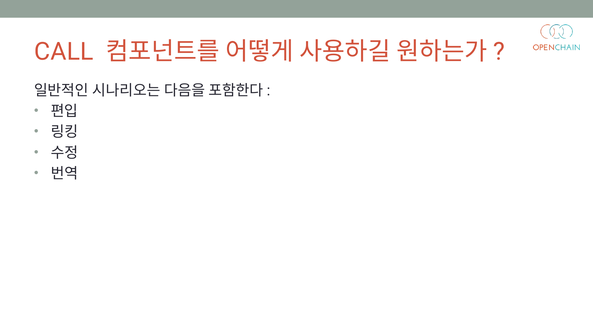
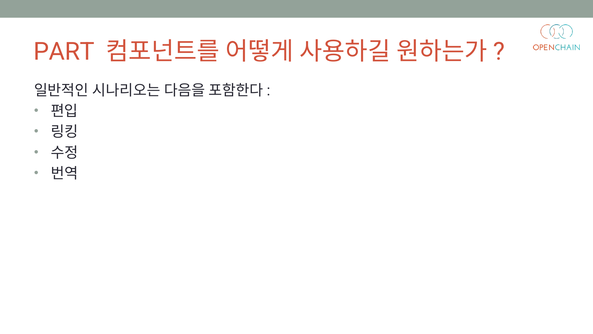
CALL: CALL -> PART (64, 52)
